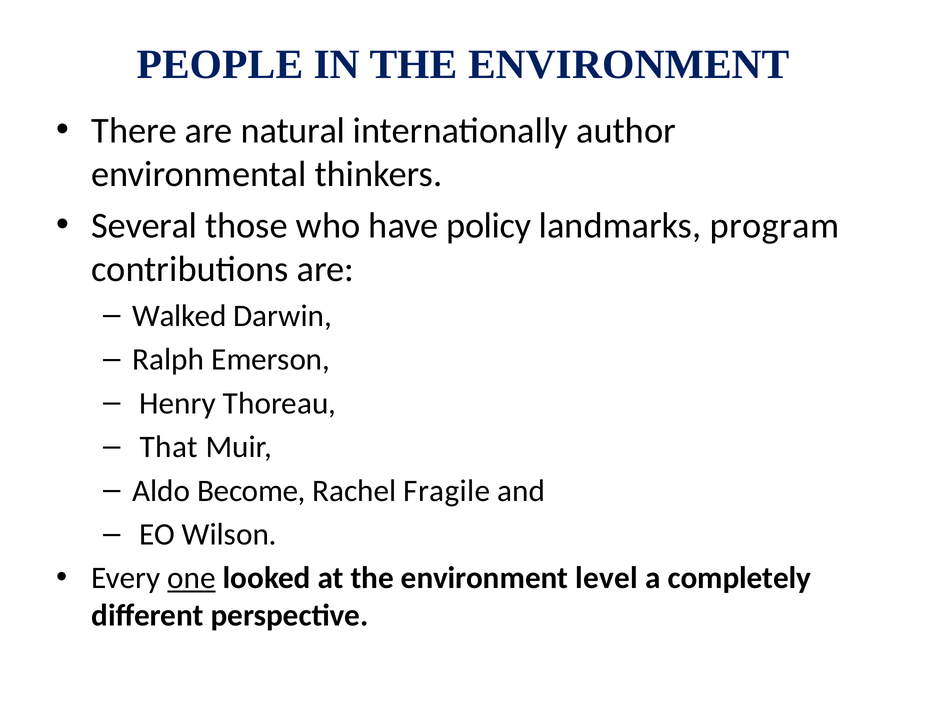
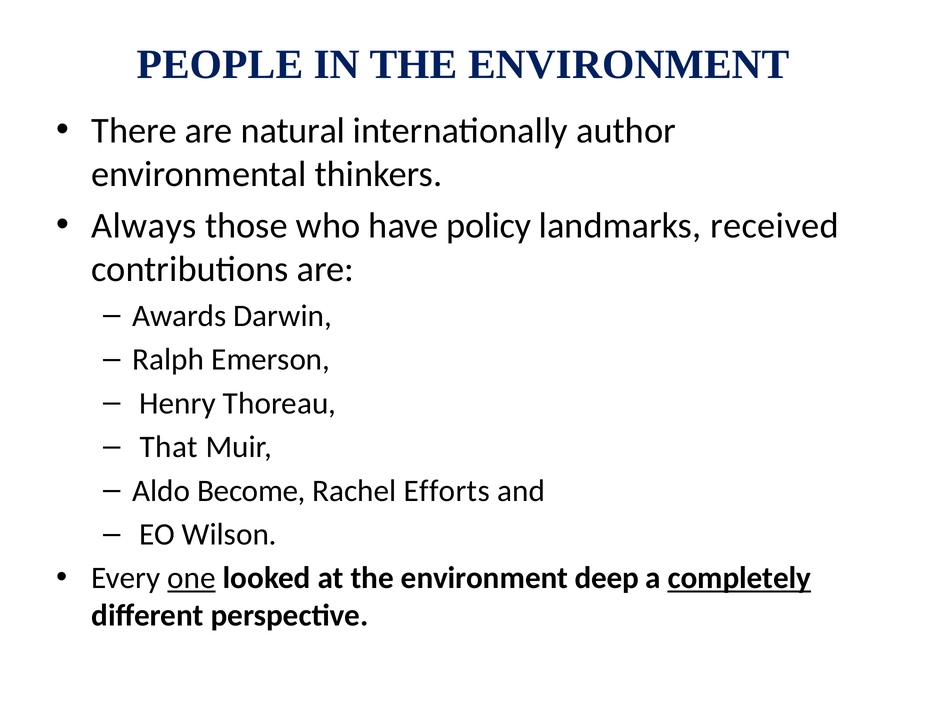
Several: Several -> Always (144, 225)
program: program -> received (775, 225)
Walked: Walked -> Awards (179, 316)
Fragile: Fragile -> Efforts (447, 491)
level: level -> deep (607, 578)
completely underline: none -> present (739, 578)
